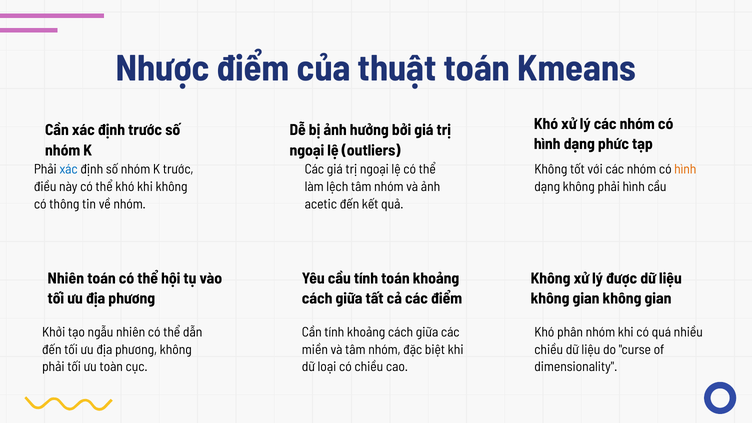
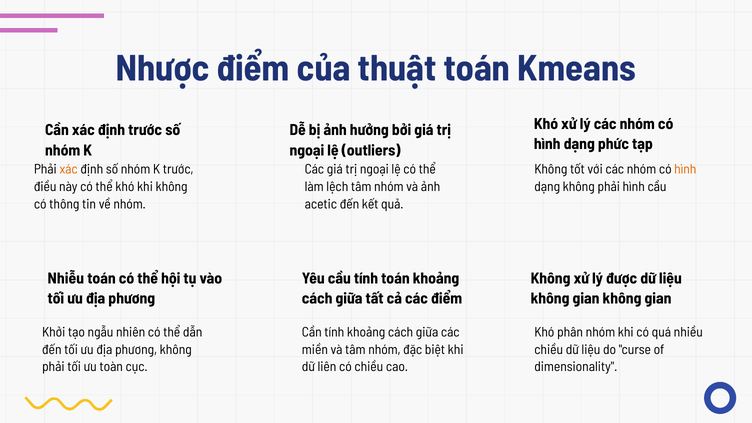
xác colour: blue -> orange (69, 169)
Nhiên: Nhiên -> Nhiễu (66, 278)
loại: loại -> liên (327, 367)
